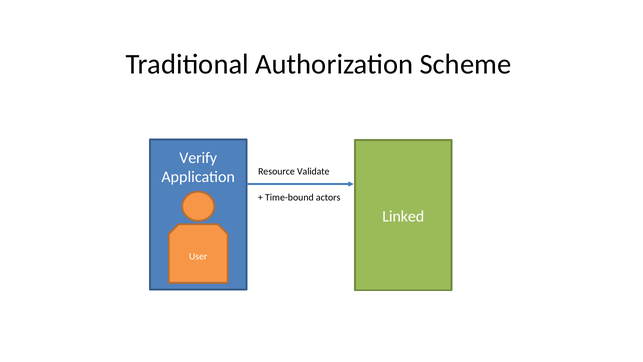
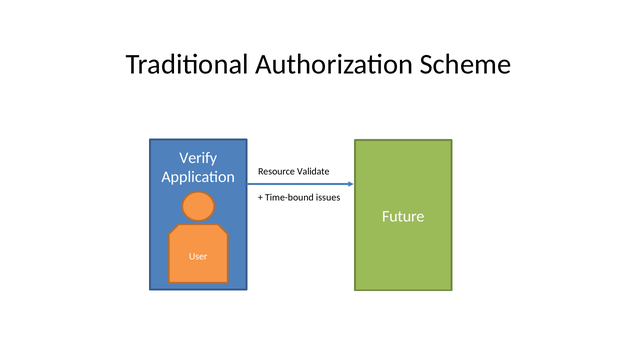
actors: actors -> issues (328, 197)
Linked: Linked -> Future (403, 216)
